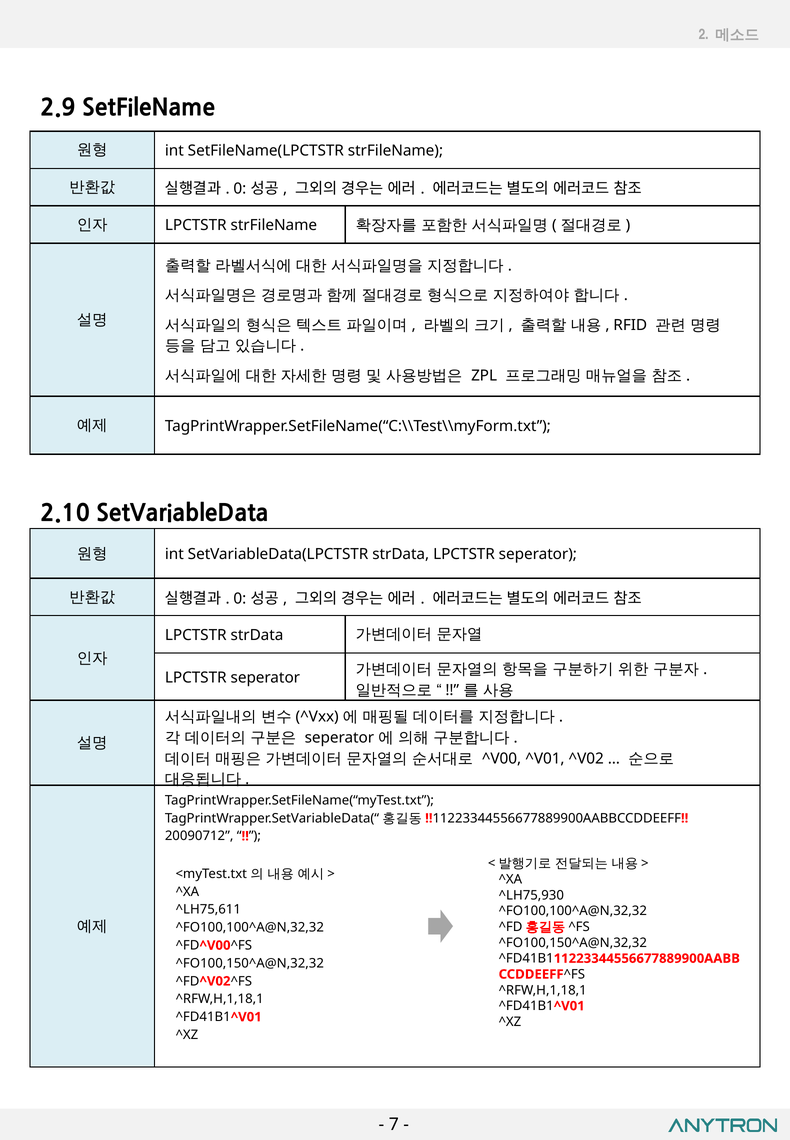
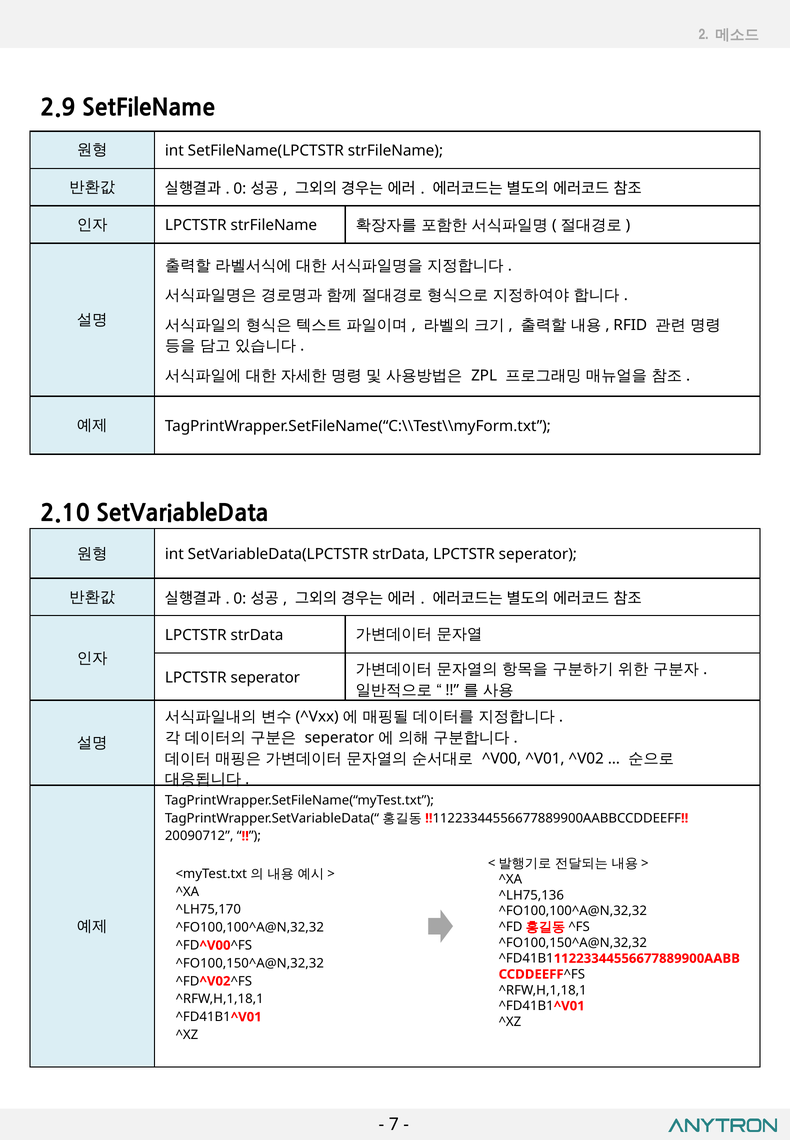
^LH75,930: ^LH75,930 -> ^LH75,136 (531, 896)
^LH75,611: ^LH75,611 -> ^LH75,170 (208, 911)
